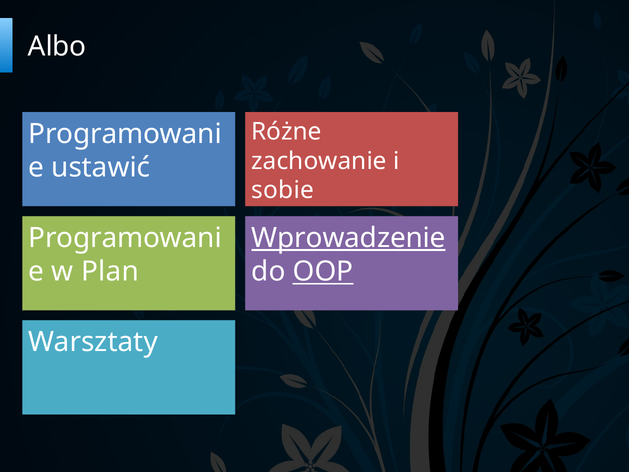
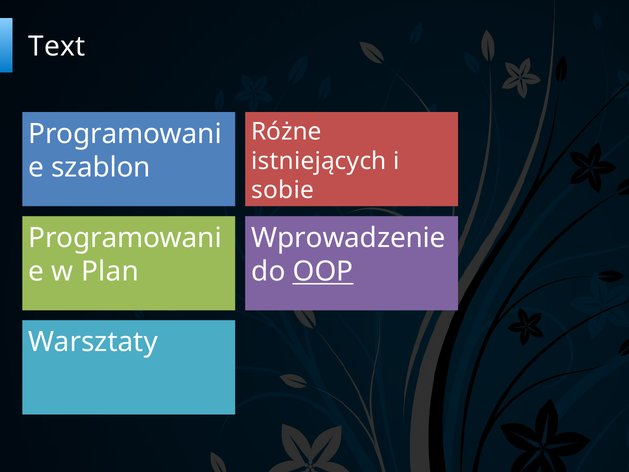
Albo: Albo -> Text (57, 47)
zachowanie: zachowanie -> istniejących (319, 161)
ustawić: ustawić -> szablon (101, 167)
Wprowadzenie underline: present -> none (349, 238)
